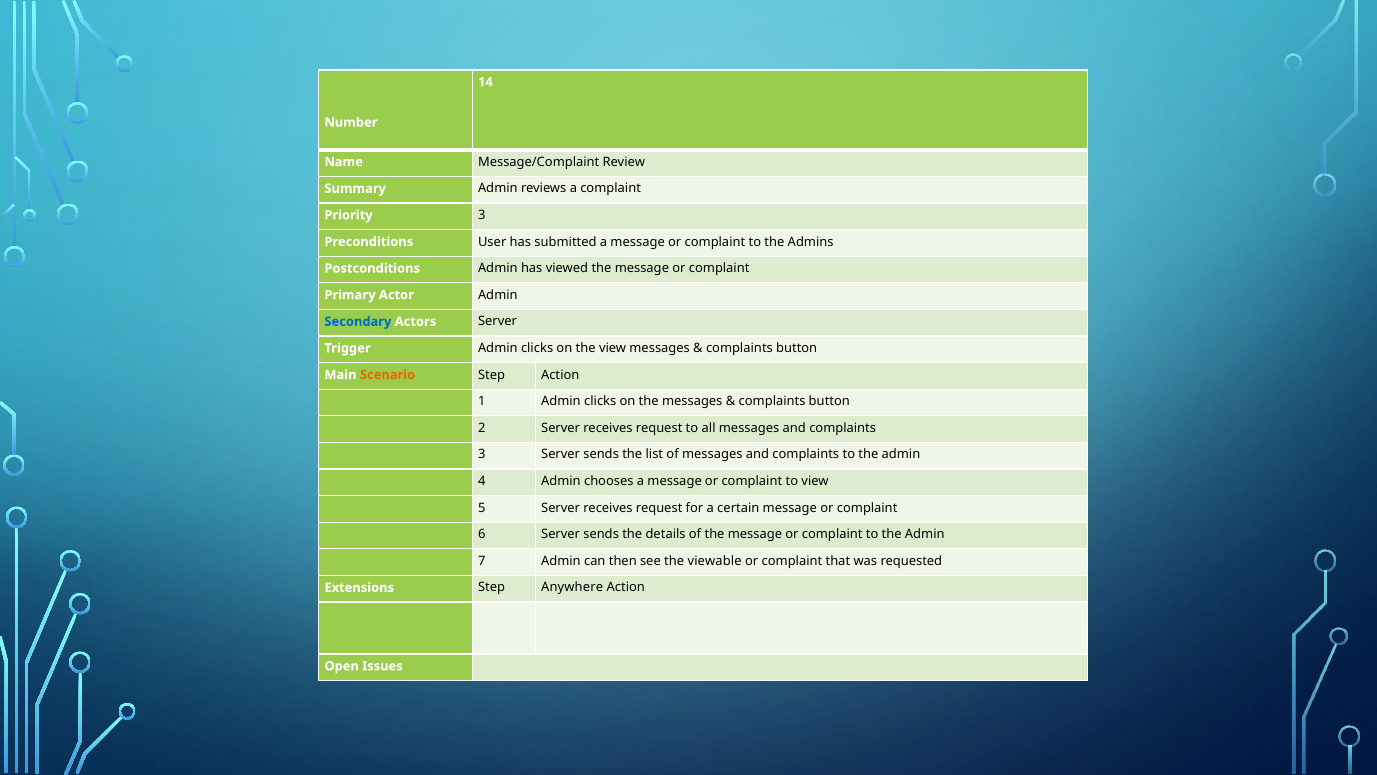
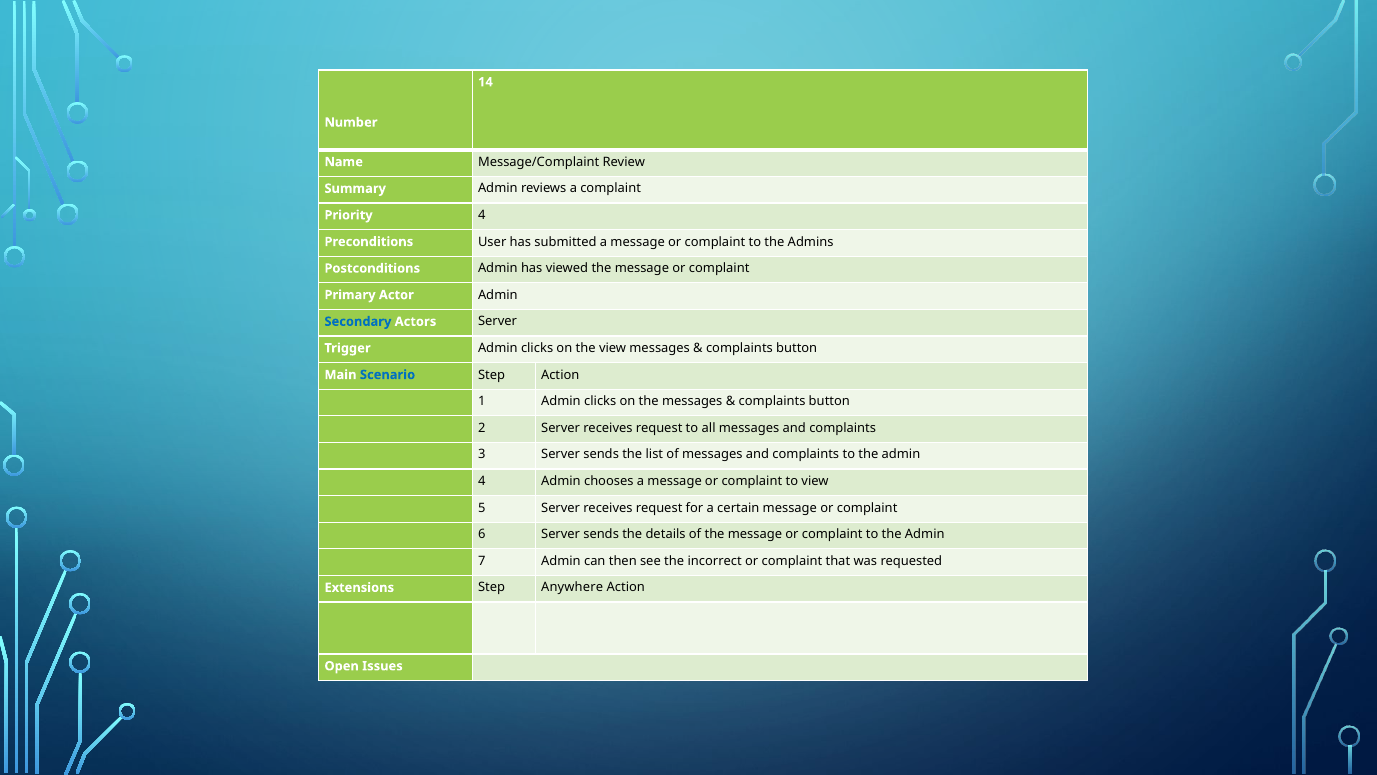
Priority 3: 3 -> 4 (482, 215)
Scenario colour: orange -> blue (388, 375)
viewable: viewable -> incorrect (715, 561)
